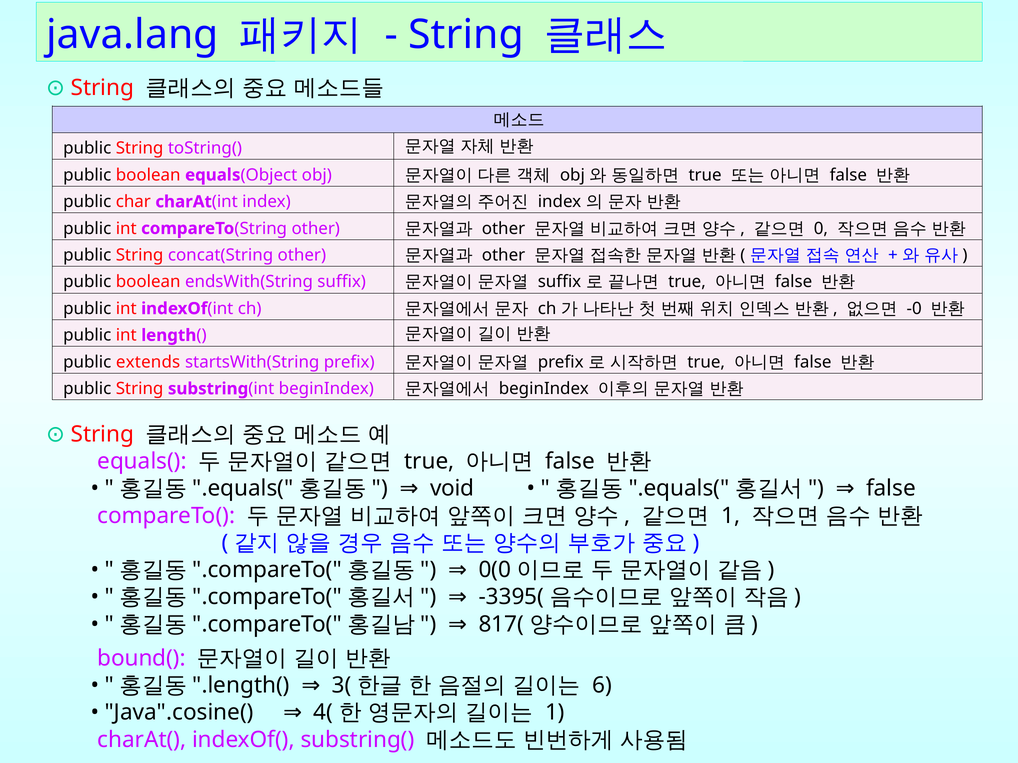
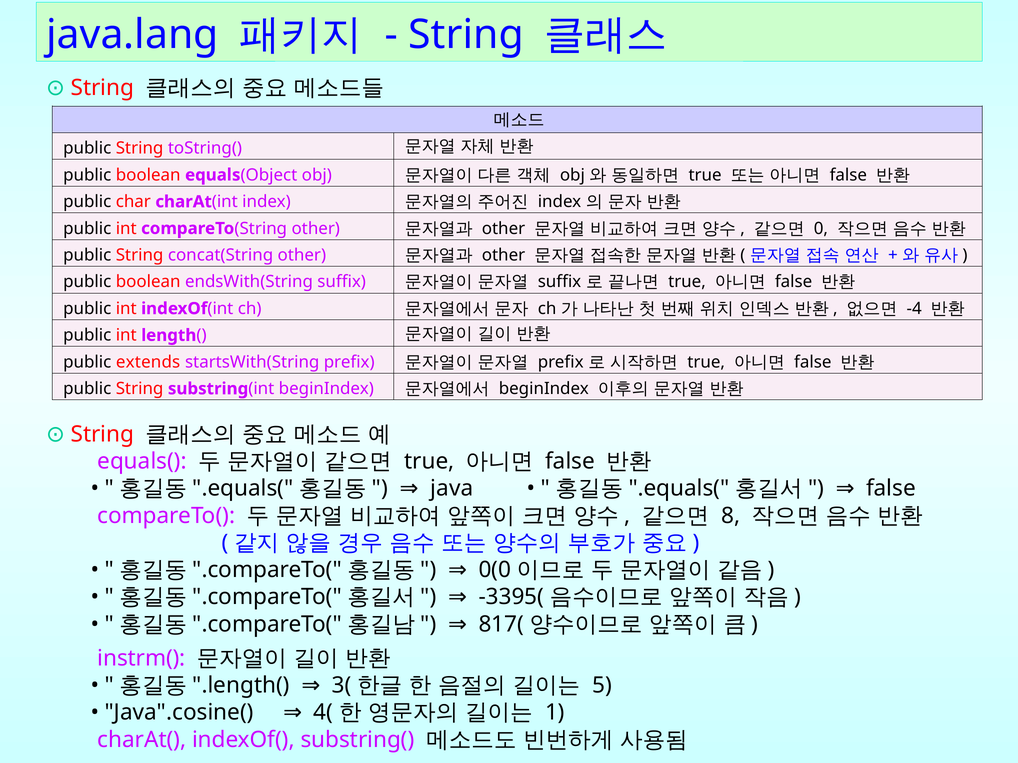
-0: -0 -> -4 (914, 309)
void: void -> java (452, 489)
1: 1 -> 8 (731, 516)
bound(: bound( -> instrm( (141, 659)
6: 6 -> 5 (602, 686)
